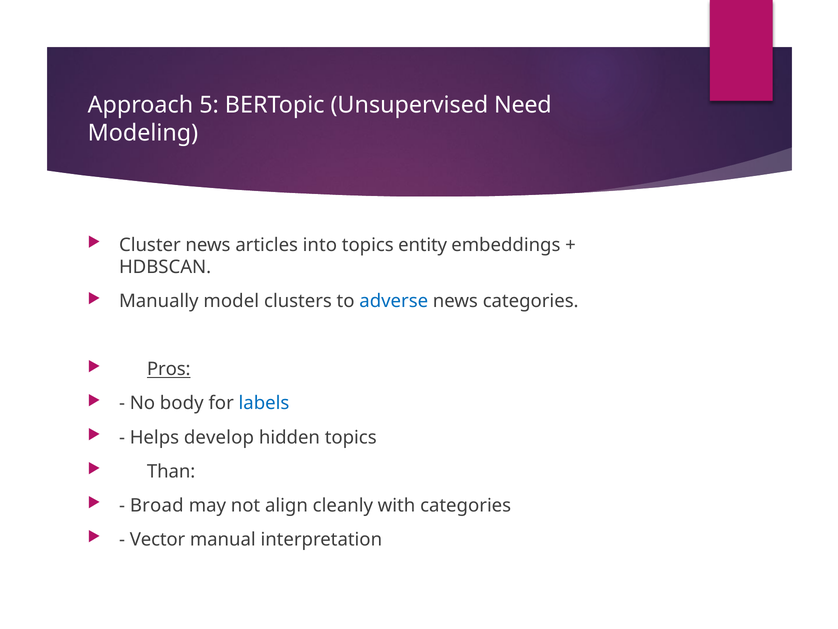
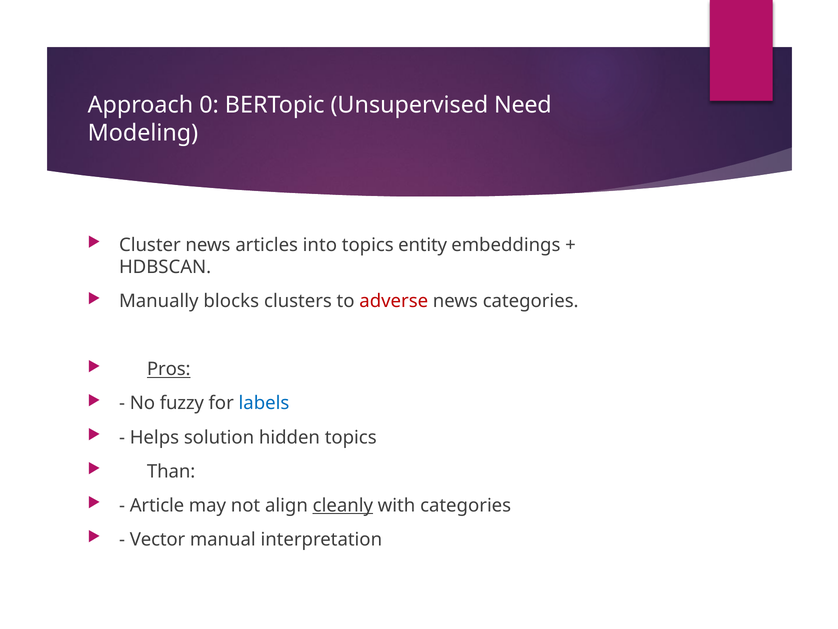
5: 5 -> 0 (209, 105)
model: model -> blocks (231, 301)
adverse colour: blue -> red (394, 301)
body: body -> fuzzy (182, 403)
develop: develop -> solution (219, 437)
Broad: Broad -> Article (157, 505)
cleanly underline: none -> present (343, 505)
